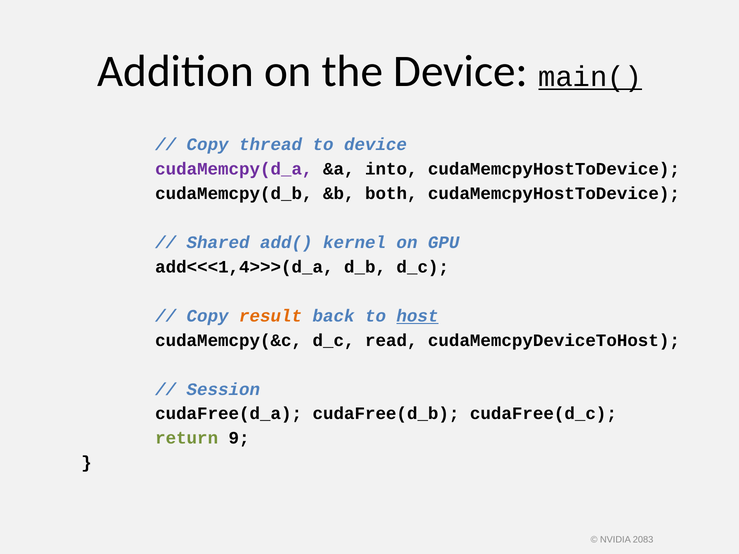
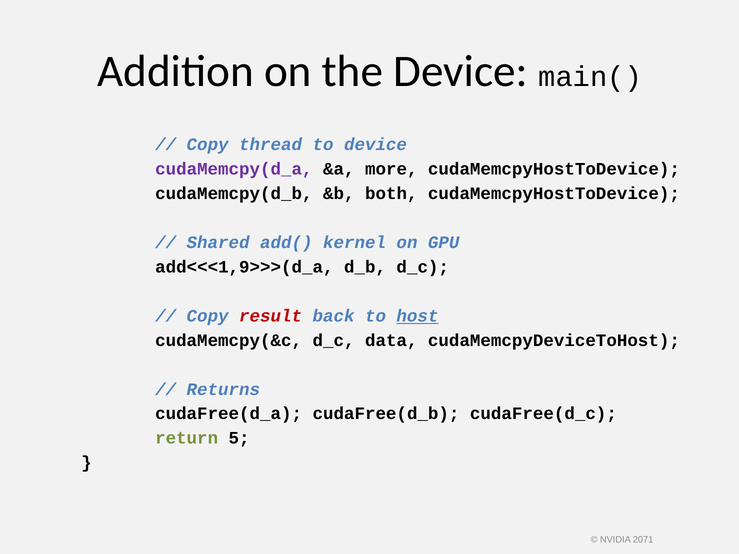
main( underline: present -> none (590, 77)
into: into -> more (391, 169)
add<<<1,4>>>(d_a: add<<<1,4>>>(d_a -> add<<<1,9>>>(d_a (244, 267)
result colour: orange -> red (271, 316)
read: read -> data (391, 340)
Session: Session -> Returns (223, 389)
9: 9 -> 5 (239, 438)
2083: 2083 -> 2071 (643, 540)
